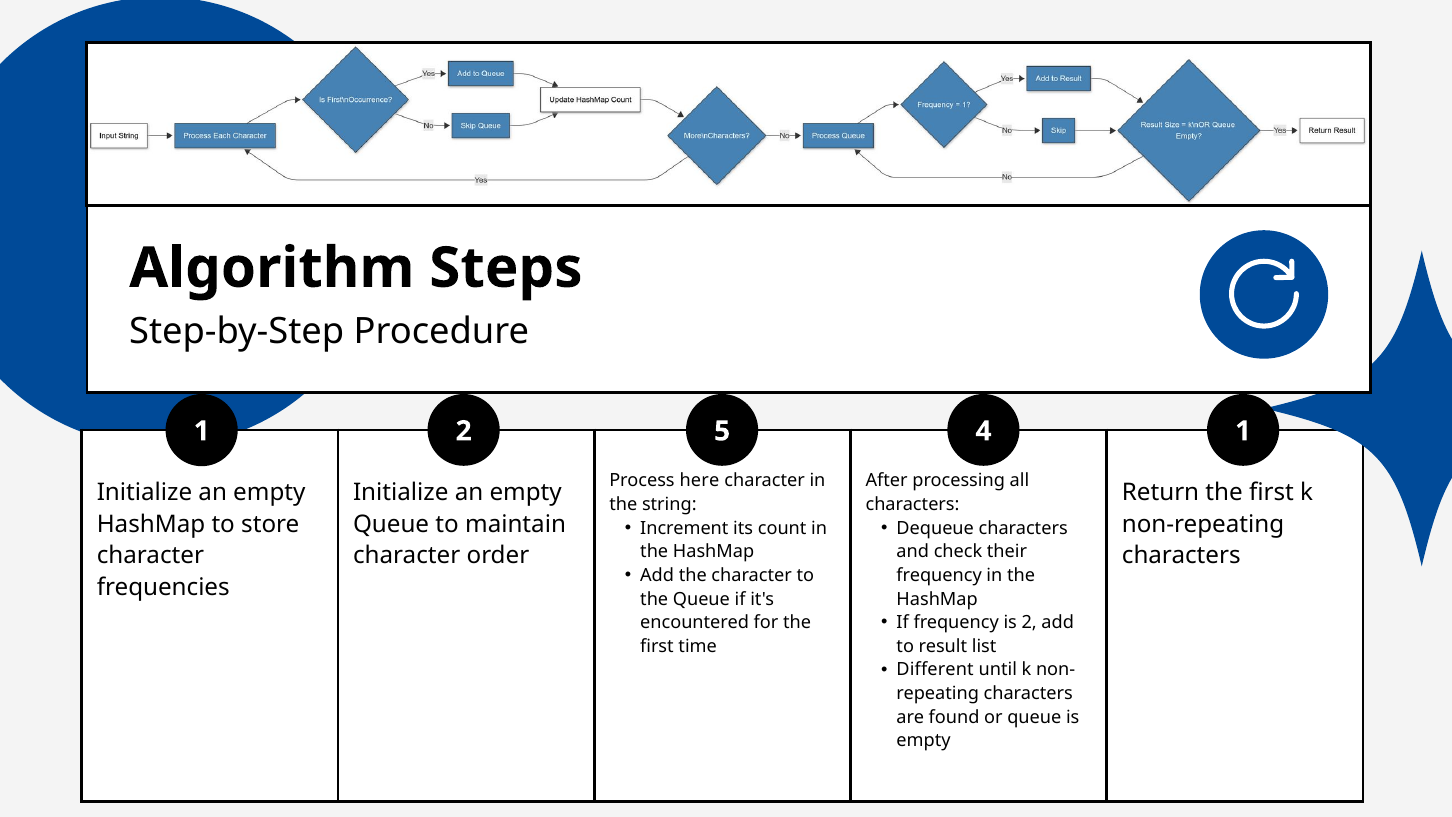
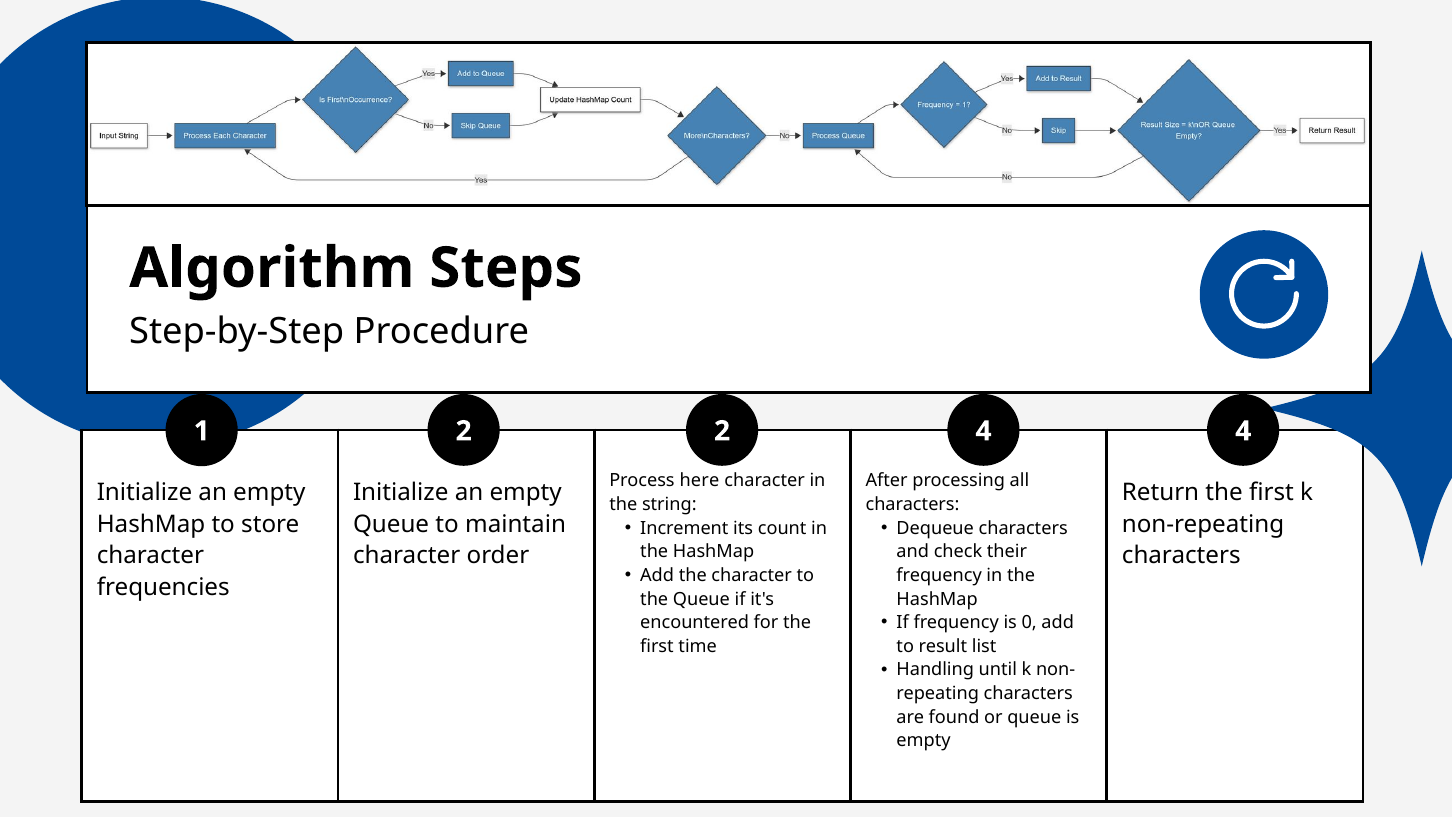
2 5: 5 -> 2 (722, 431)
4 1: 1 -> 4 (1243, 431)
is 2: 2 -> 0 (1029, 622)
Different: Different -> Handling (935, 670)
